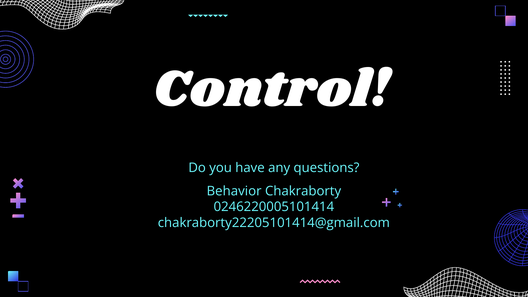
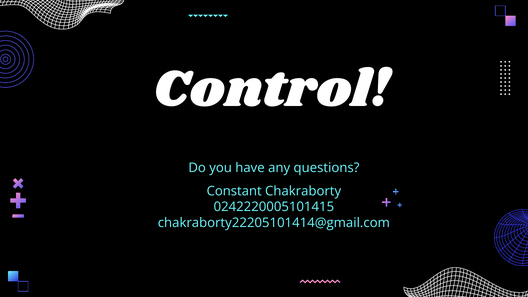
Behavior: Behavior -> Constant (234, 191)
0246220005101414: 0246220005101414 -> 0242220005101415 (274, 207)
